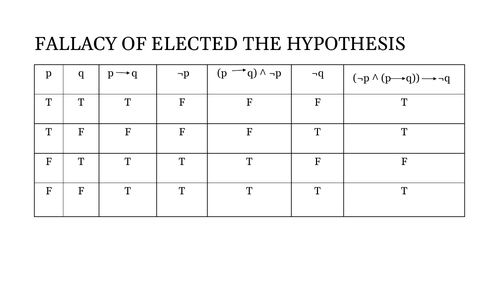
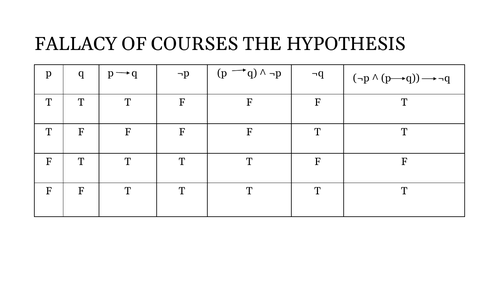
ELECTED: ELECTED -> COURSES (195, 44)
